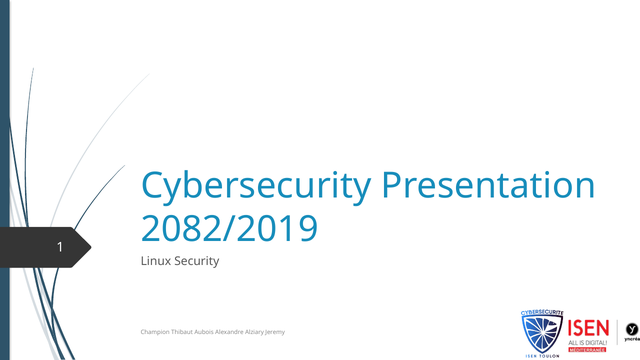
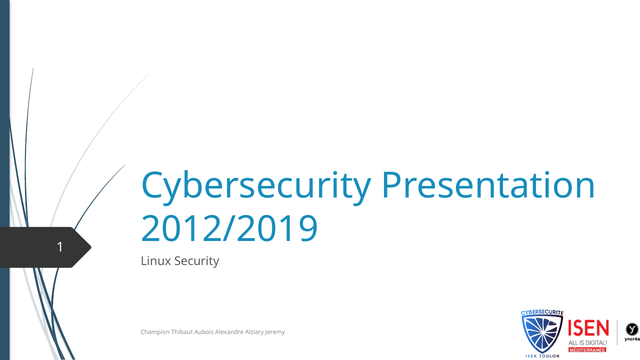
2082/2019: 2082/2019 -> 2012/2019 (230, 229)
